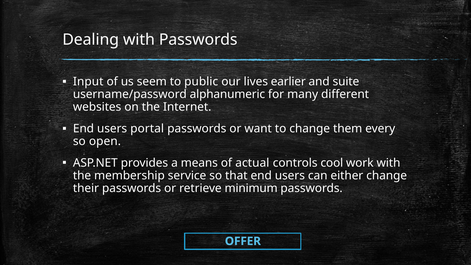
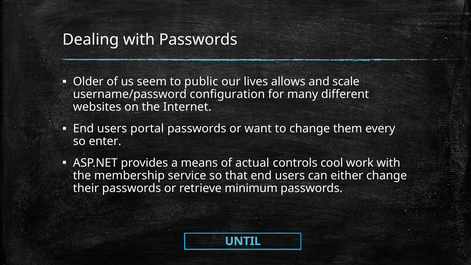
Input: Input -> Older (88, 82)
earlier: earlier -> allows (288, 82)
suite: suite -> scale (346, 82)
alphanumeric: alphanumeric -> conﬁguration (227, 94)
open: open -> enter (105, 141)
OFFER: OFFER -> UNTIL (243, 241)
